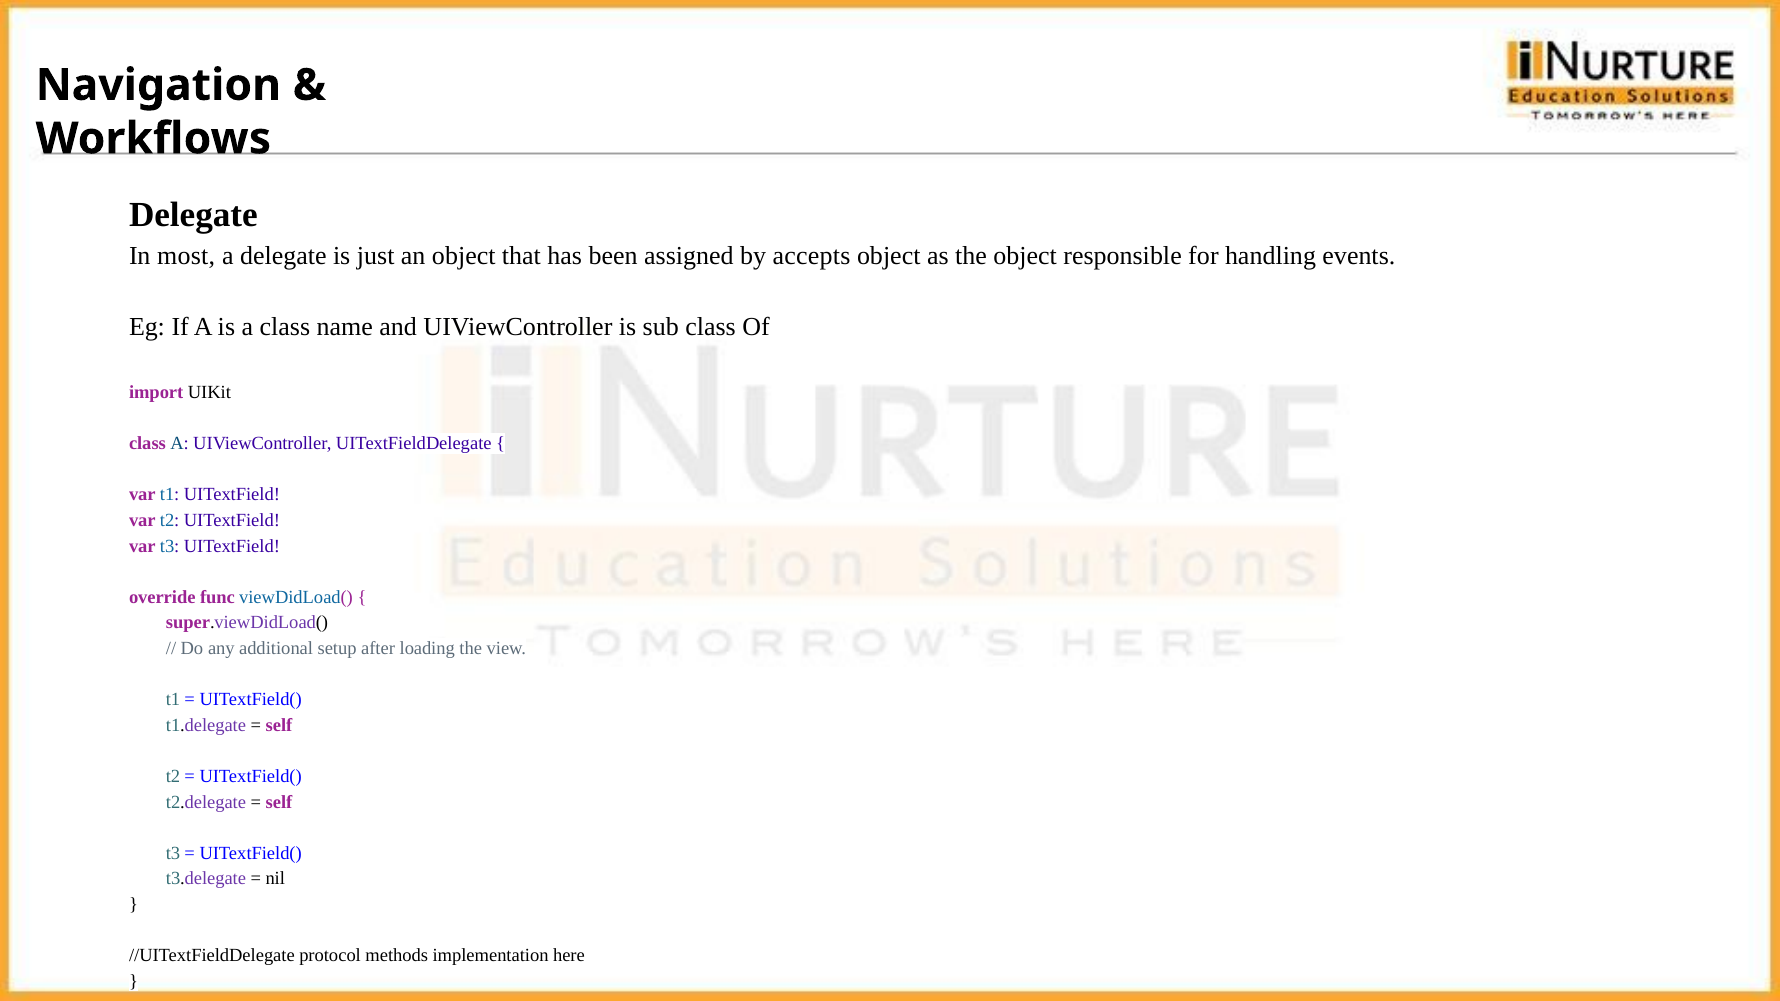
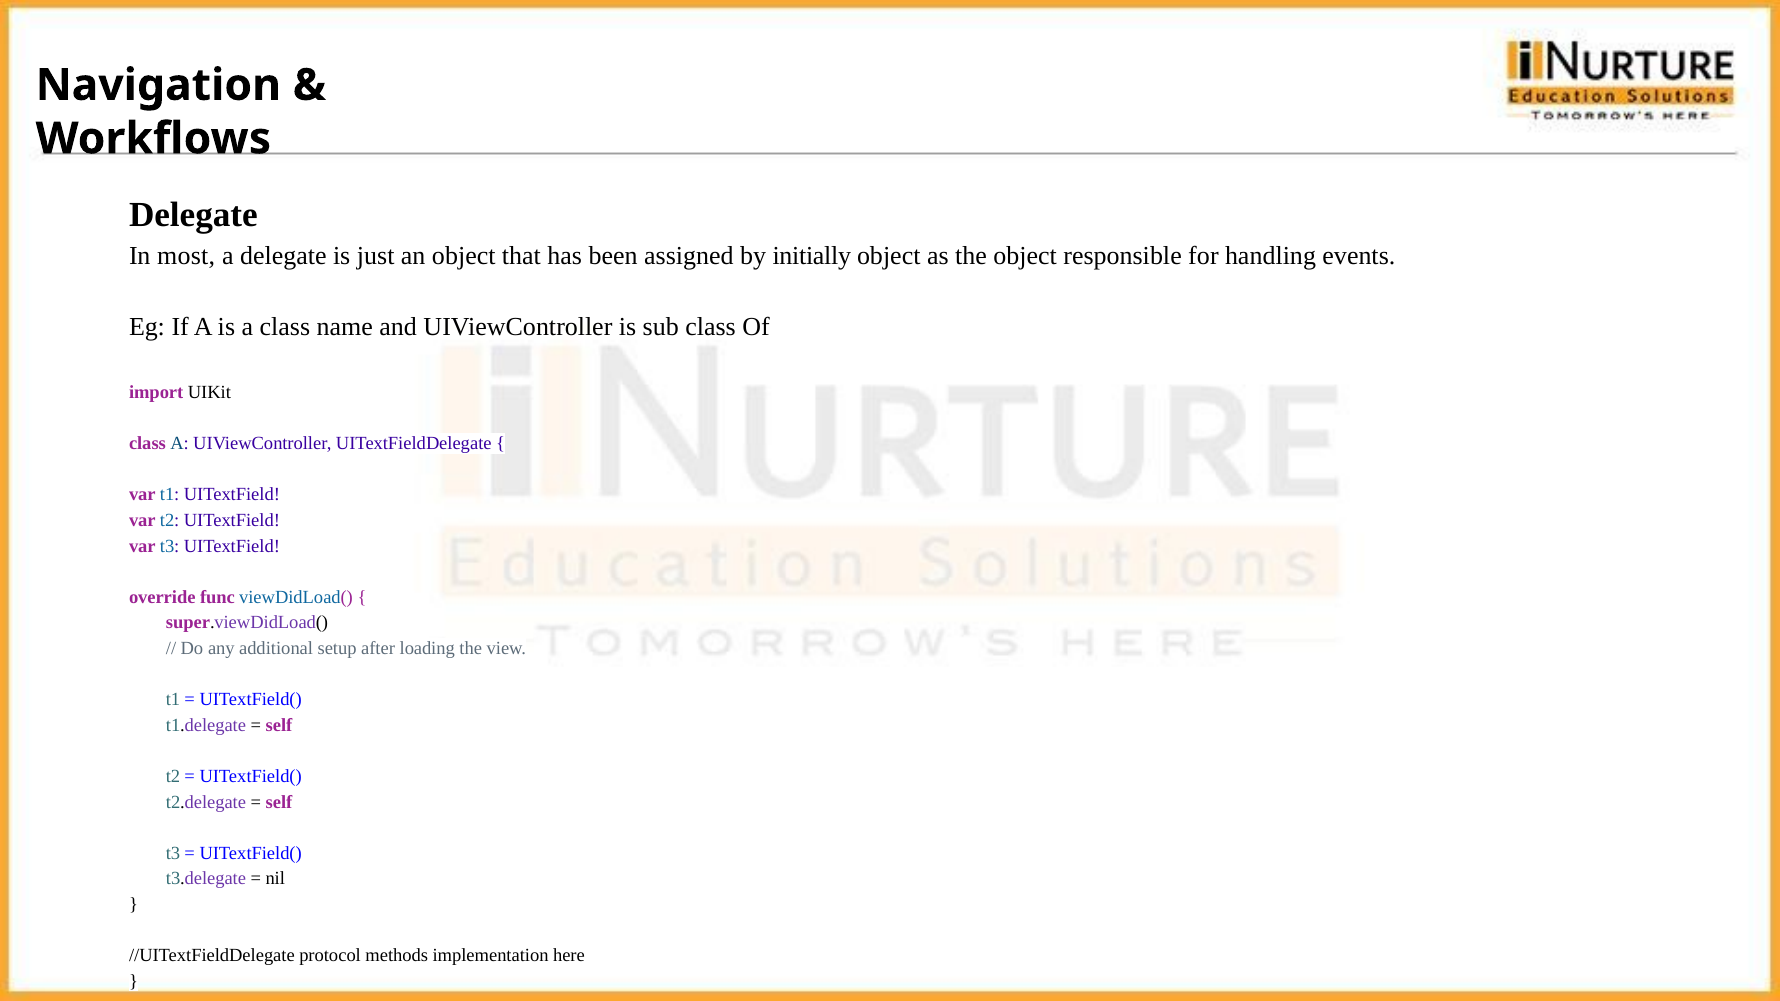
accepts: accepts -> initially (812, 256)
